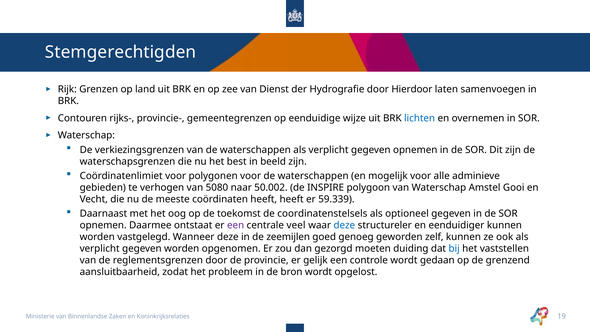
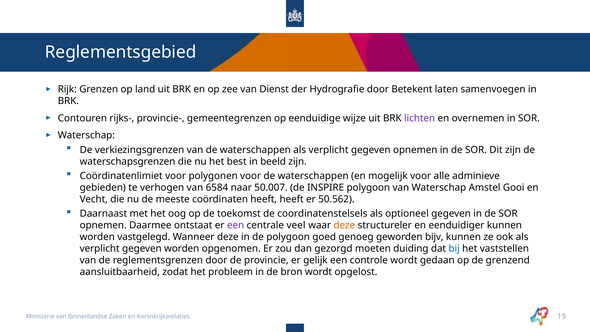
Stemgerechtigden: Stemgerechtigden -> Reglementsgebied (121, 52)
Hierdoor: Hierdoor -> Betekent (412, 89)
lichten colour: blue -> purple (420, 118)
5080: 5080 -> 6584 (217, 188)
50.002: 50.002 -> 50.007 (271, 188)
59.339: 59.339 -> 50.562 (336, 199)
deze colour: blue -> orange (344, 225)
de zeemijlen: zeemijlen -> polygoon (288, 237)
zelf: zelf -> bijv (434, 237)
